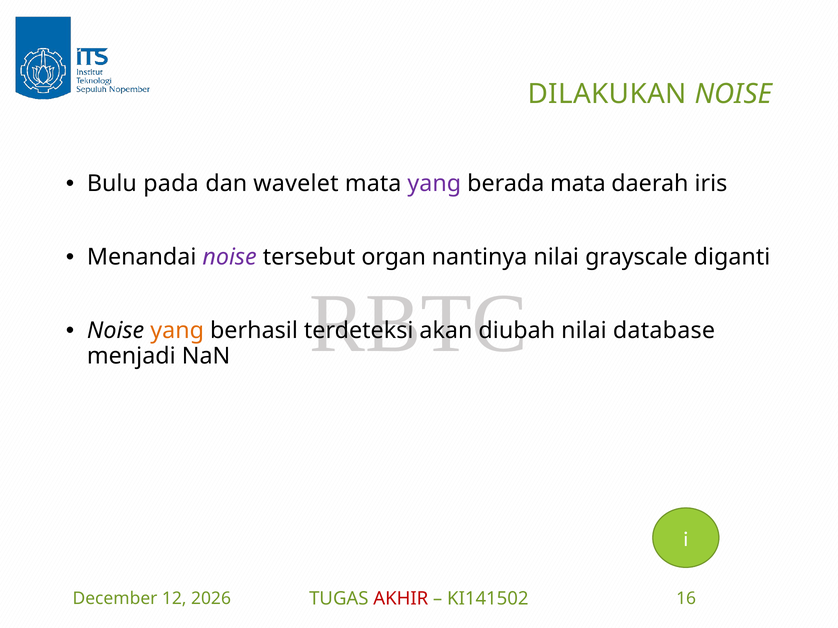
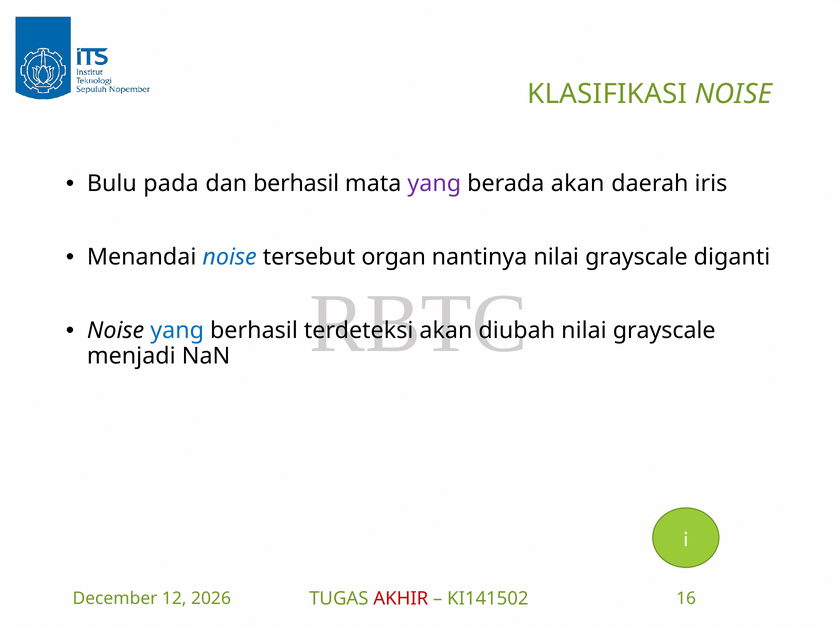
DILAKUKAN: DILAKUKAN -> KLASIFIKASI (607, 94)
dan wavelet: wavelet -> berhasil (296, 184)
berada mata: mata -> akan (578, 184)
noise colour: purple -> blue (230, 258)
yang colour: orange -> blue (177, 331)
database: database -> grayscale (664, 331)
